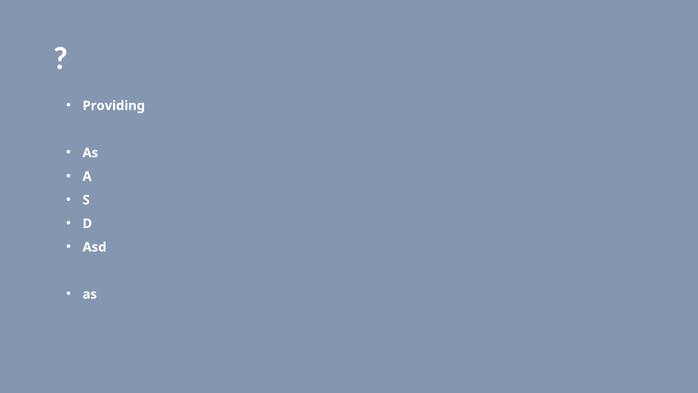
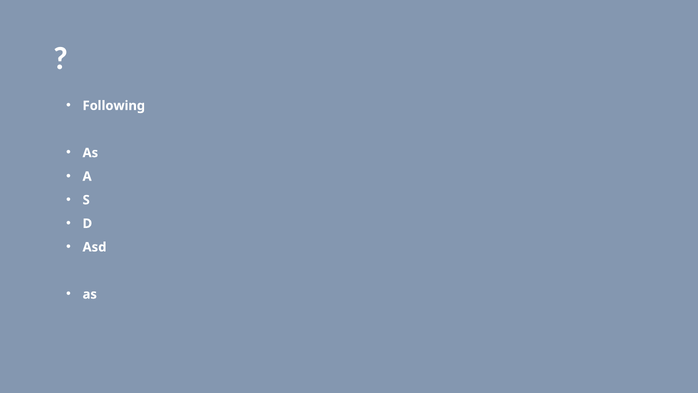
Providing: Providing -> Following (114, 106)
